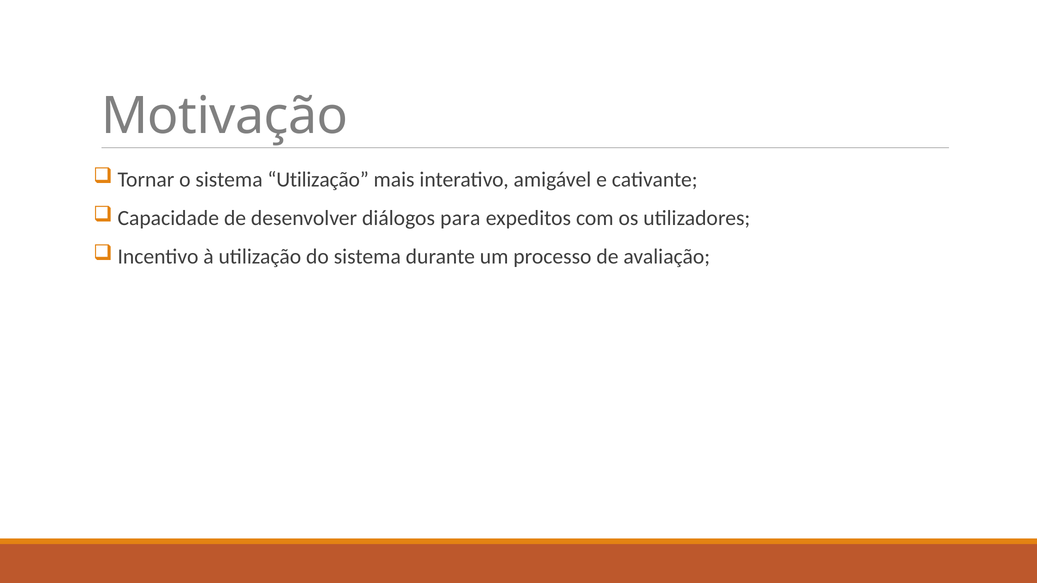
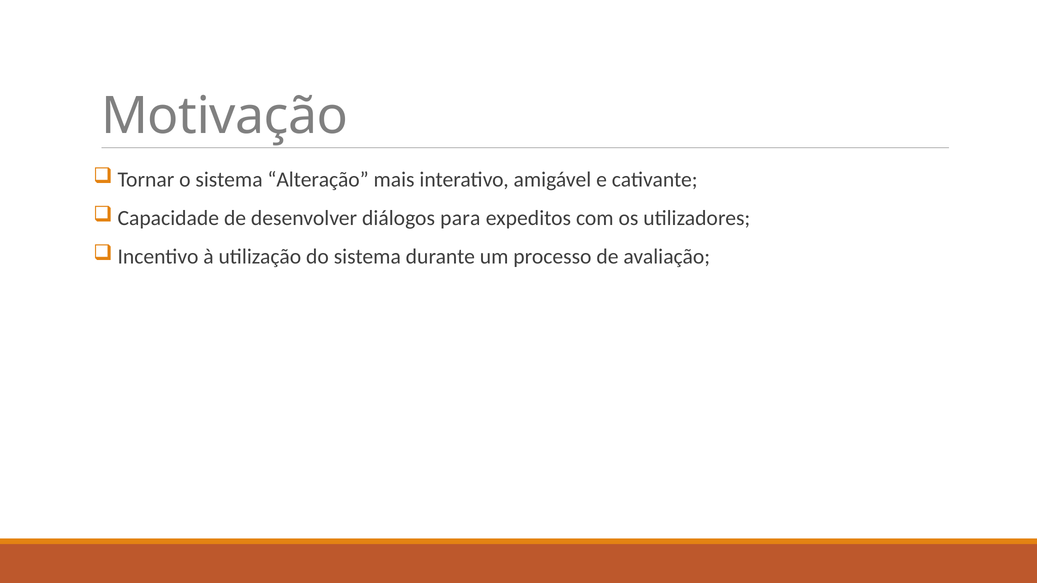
sistema Utilização: Utilização -> Alteração (318, 180)
